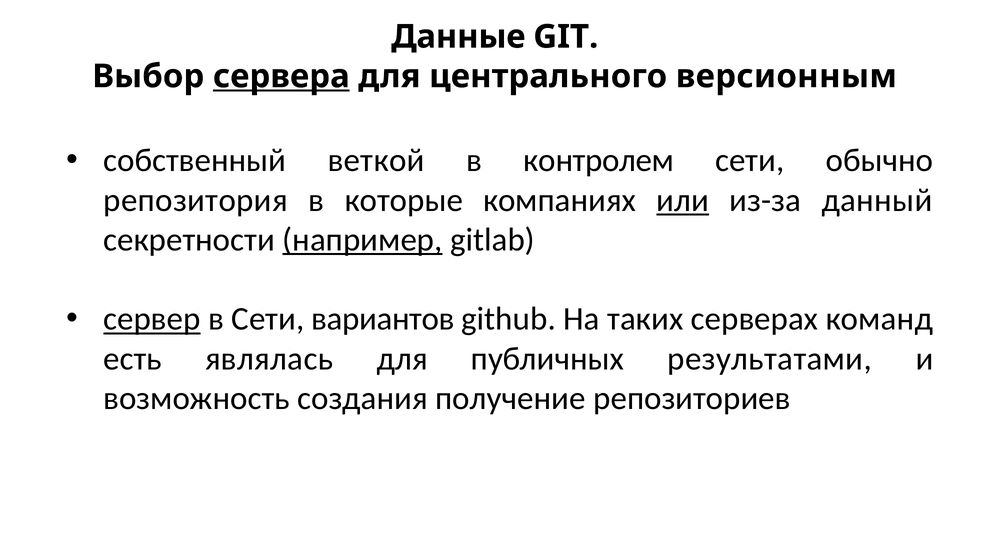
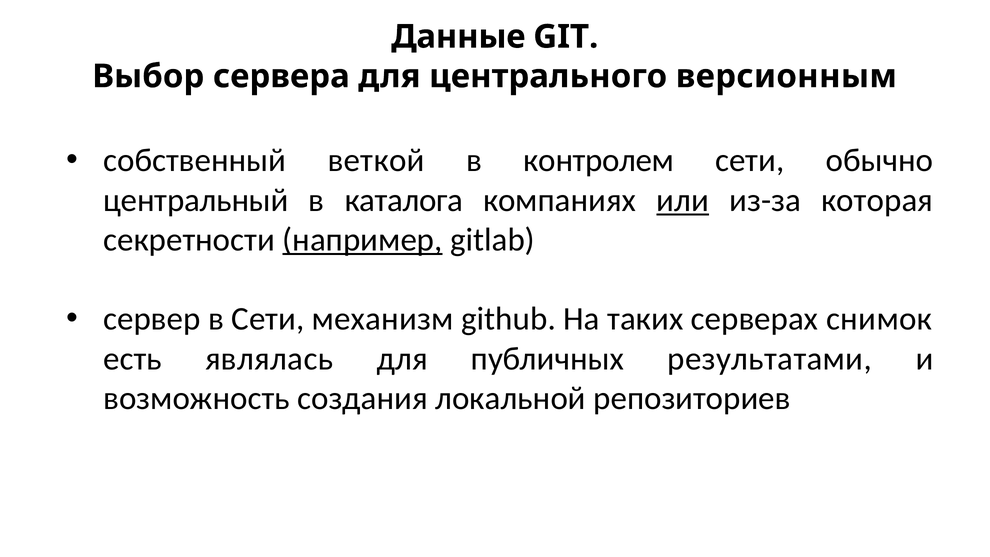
сервера underline: present -> none (281, 76)
репозитория: репозитория -> центральный (196, 200)
которые: которые -> каталога (404, 200)
данный: данный -> которая (877, 200)
сервер underline: present -> none (152, 319)
вариантов: вариантов -> механизм (383, 319)
команд: команд -> снимок (879, 319)
получение: получение -> локальной (510, 398)
